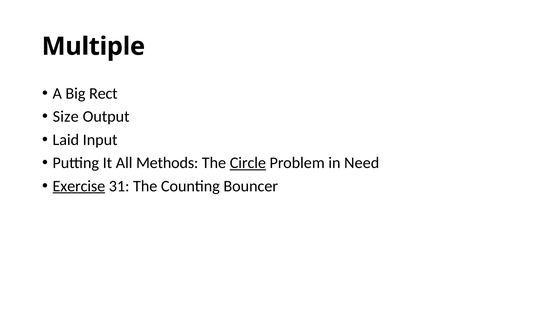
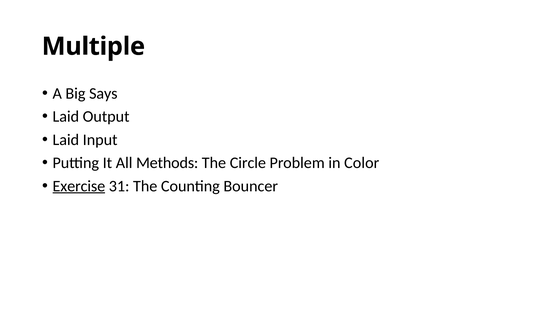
Rect: Rect -> Says (103, 93)
Size: Size -> Laid (66, 117)
Circle underline: present -> none (248, 163)
Need: Need -> Color (362, 163)
